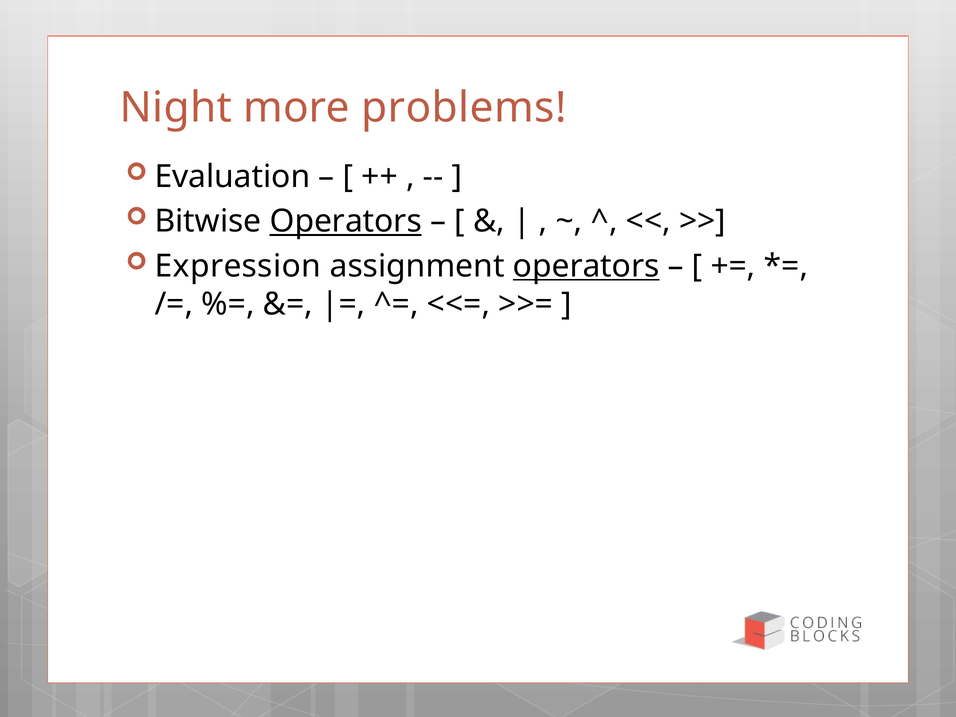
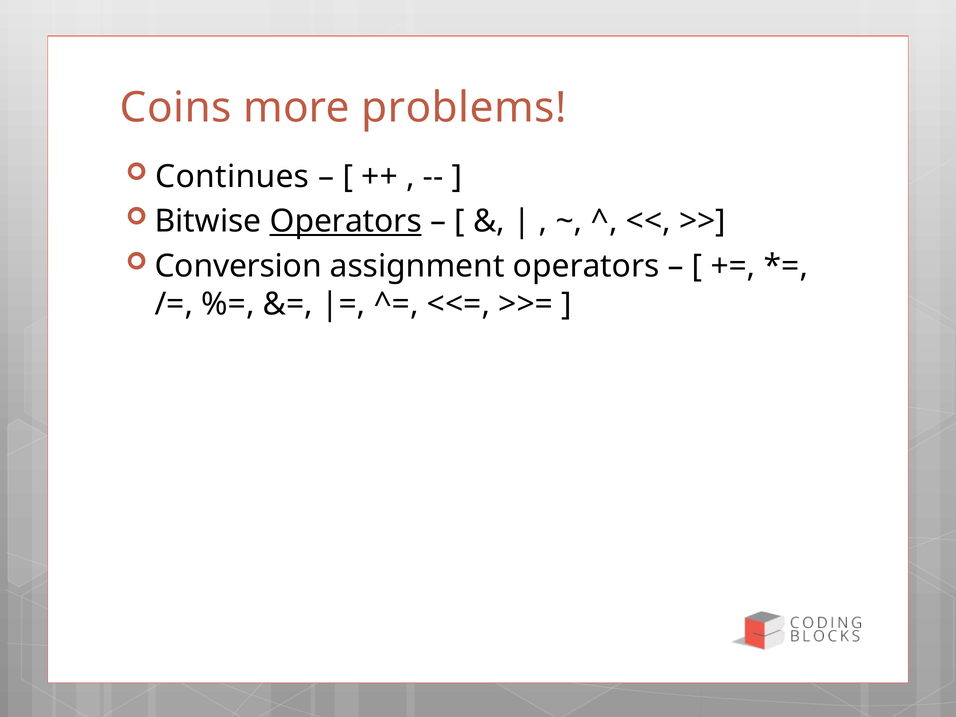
Night: Night -> Coins (176, 108)
Evaluation: Evaluation -> Continues (232, 177)
Expression: Expression -> Conversion (238, 266)
operators underline: present -> none (586, 266)
